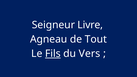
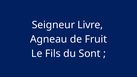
Tout: Tout -> Fruit (96, 39)
Fils underline: present -> none (53, 54)
Vers: Vers -> Sont (90, 54)
